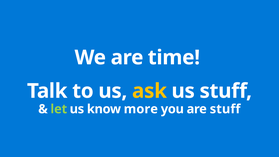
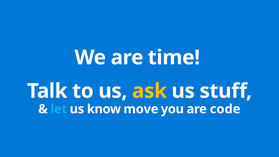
let colour: light green -> light blue (59, 109)
more: more -> move (141, 109)
are stuff: stuff -> code (225, 109)
